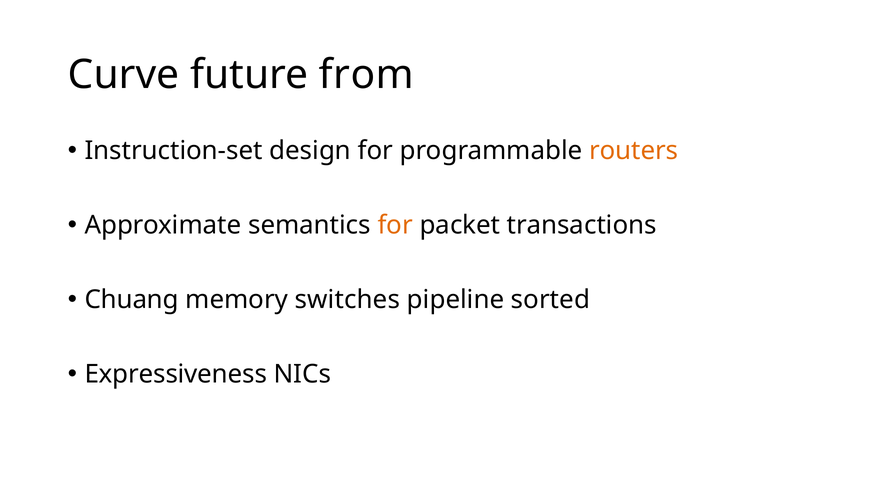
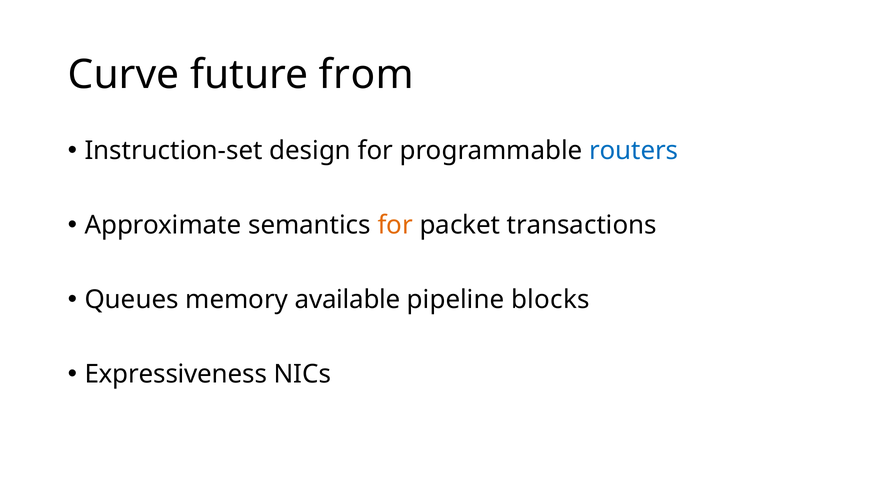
routers colour: orange -> blue (634, 150)
Chuang: Chuang -> Queues (132, 299)
switches: switches -> available (348, 299)
sorted: sorted -> blocks (550, 299)
